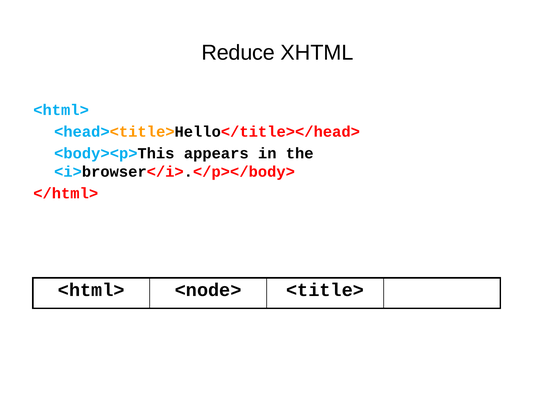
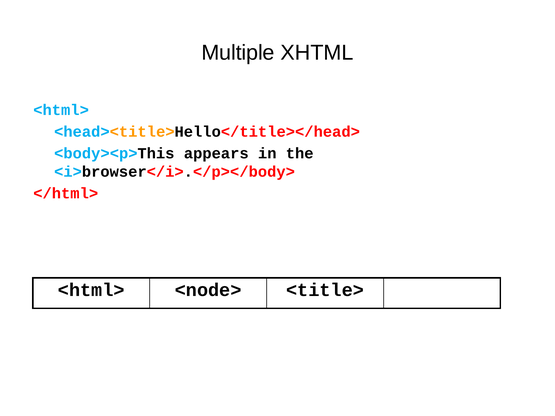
Reduce: Reduce -> Multiple (238, 53)
